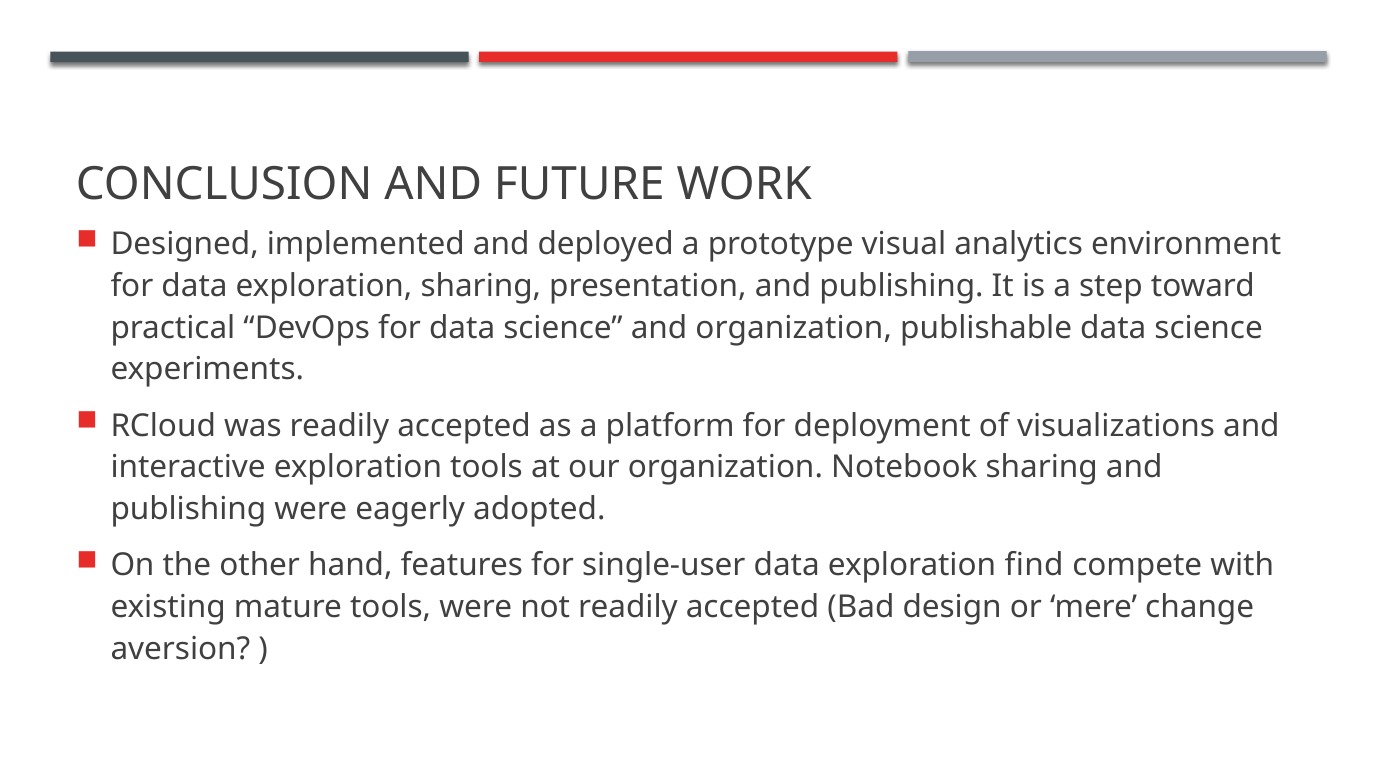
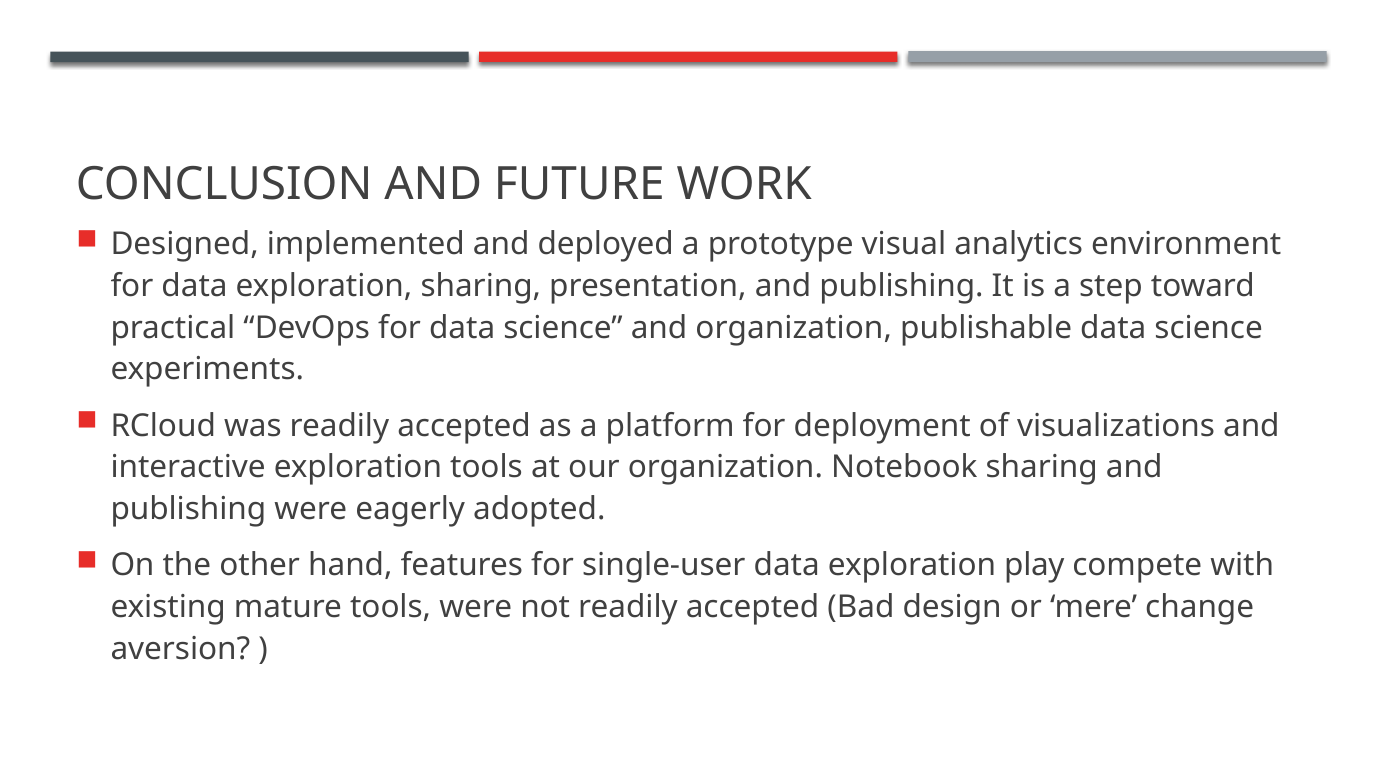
find: find -> play (1034, 566)
